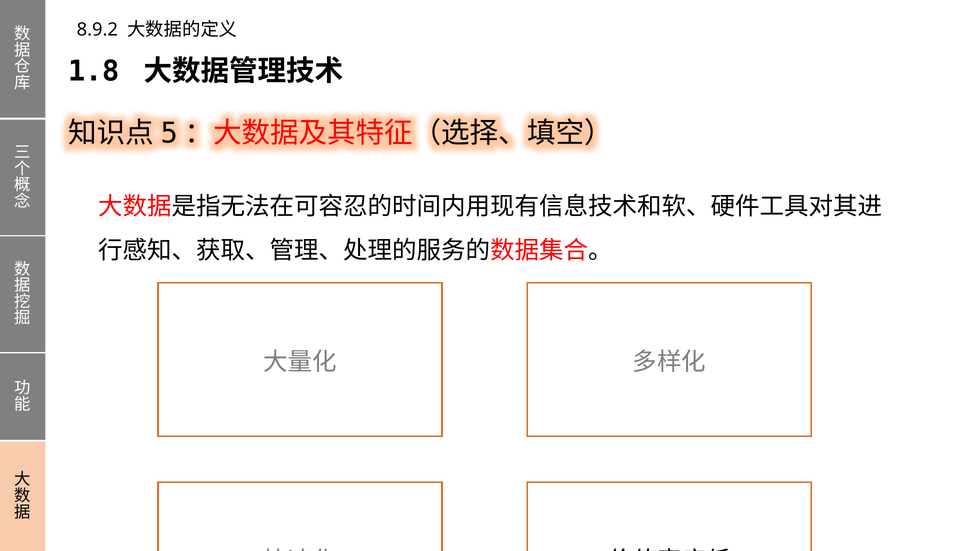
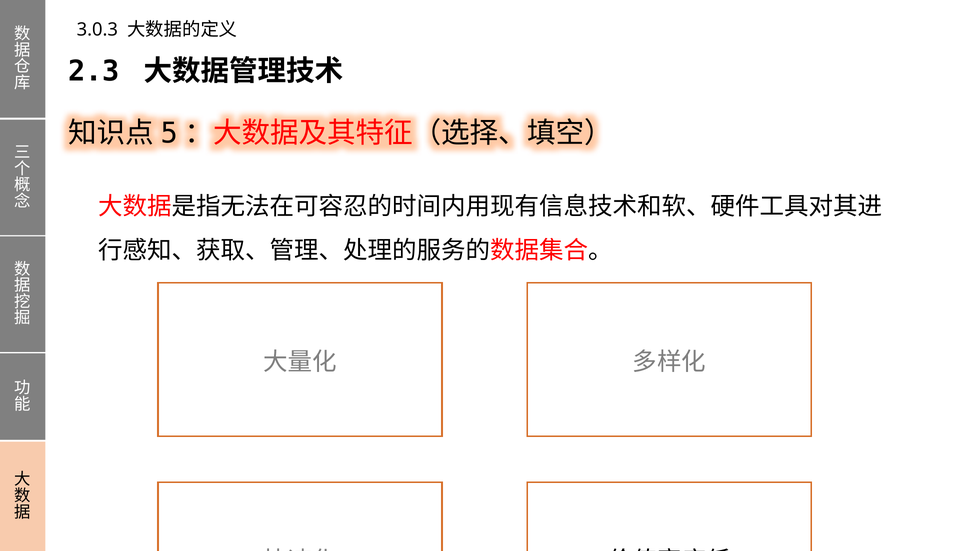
8.9.2: 8.9.2 -> 3.0.3 (97, 30)
1.8: 1.8 -> 2.3 (94, 72)
